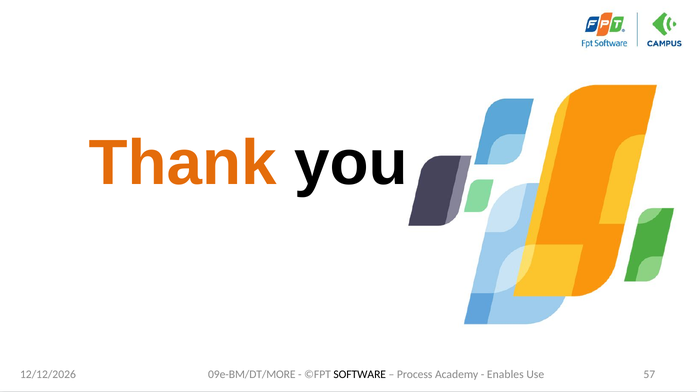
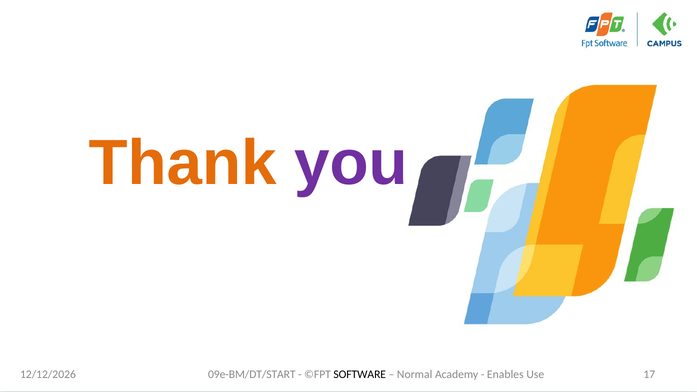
you colour: black -> purple (351, 163)
09e-BM/DT/MORE: 09e-BM/DT/MORE -> 09e-BM/DT/START (252, 374)
Process: Process -> Normal (415, 374)
57: 57 -> 17 (649, 374)
